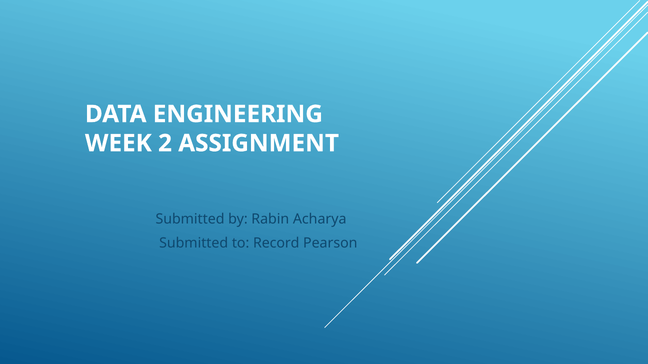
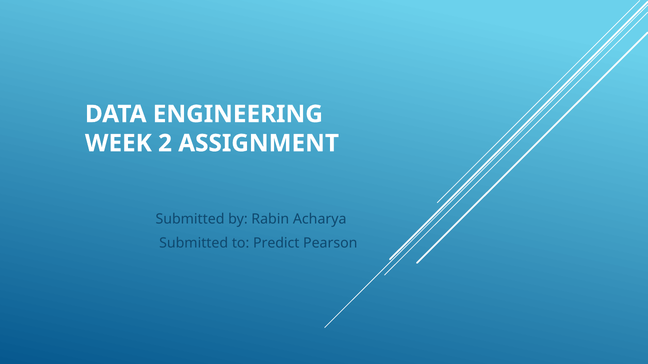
Record: Record -> Predict (276, 243)
